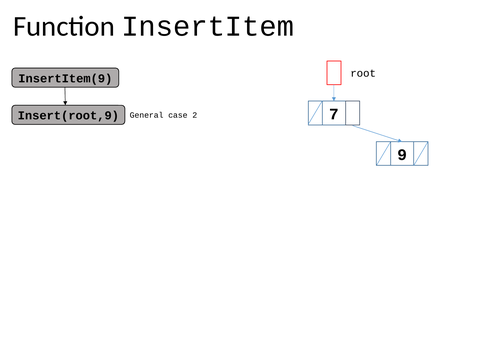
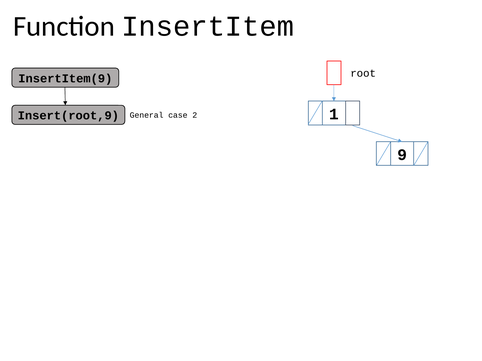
7: 7 -> 1 (334, 114)
